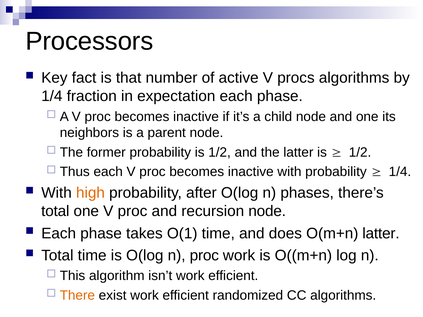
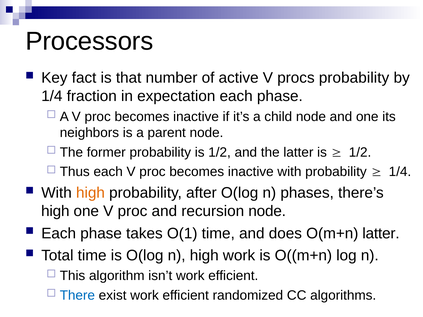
procs algorithms: algorithms -> probability (354, 78)
total: total -> high (55, 211)
n proc: proc -> high (204, 256)
There colour: orange -> blue (77, 296)
